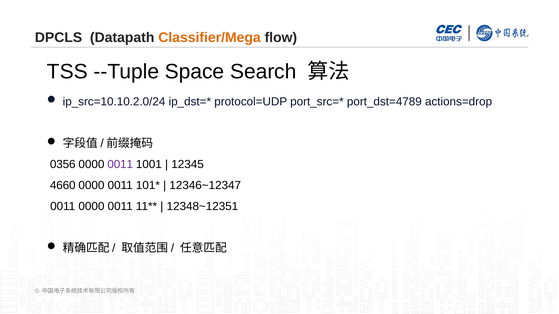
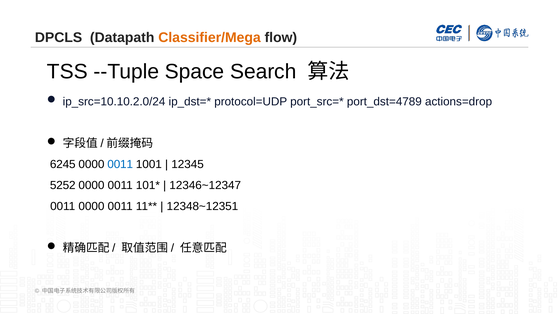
0356: 0356 -> 6245 (63, 165)
0011 colour: purple -> blue (120, 165)
4660: 4660 -> 5252 (63, 186)
